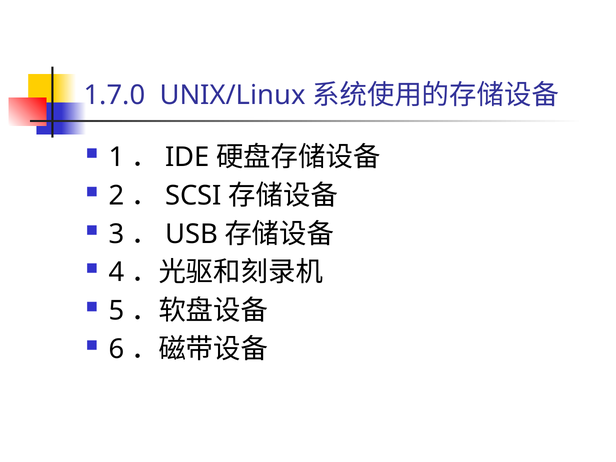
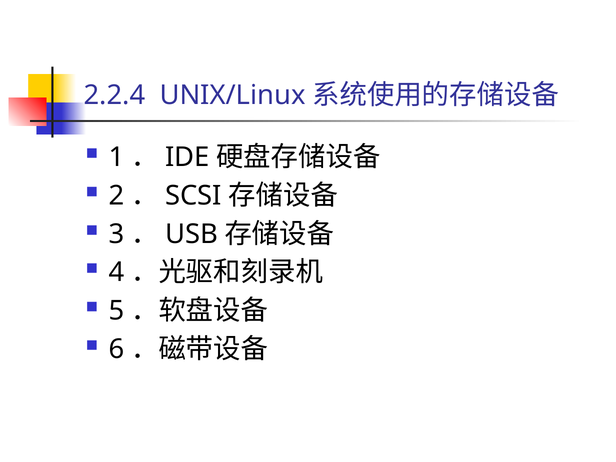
1.7.0: 1.7.0 -> 2.2.4 (115, 95)
